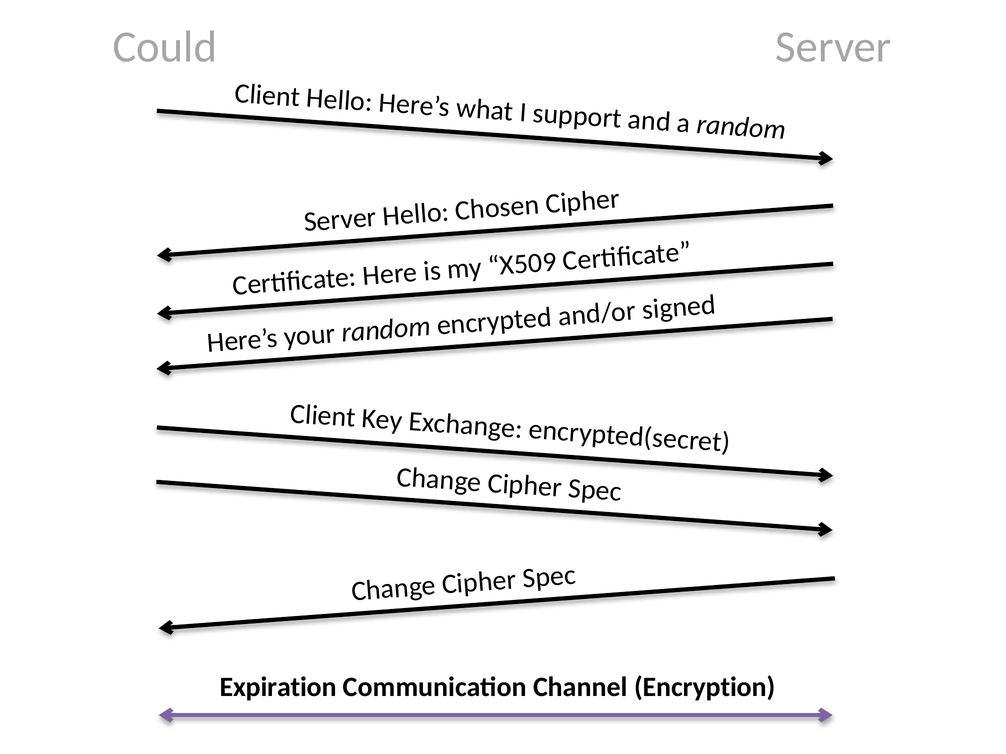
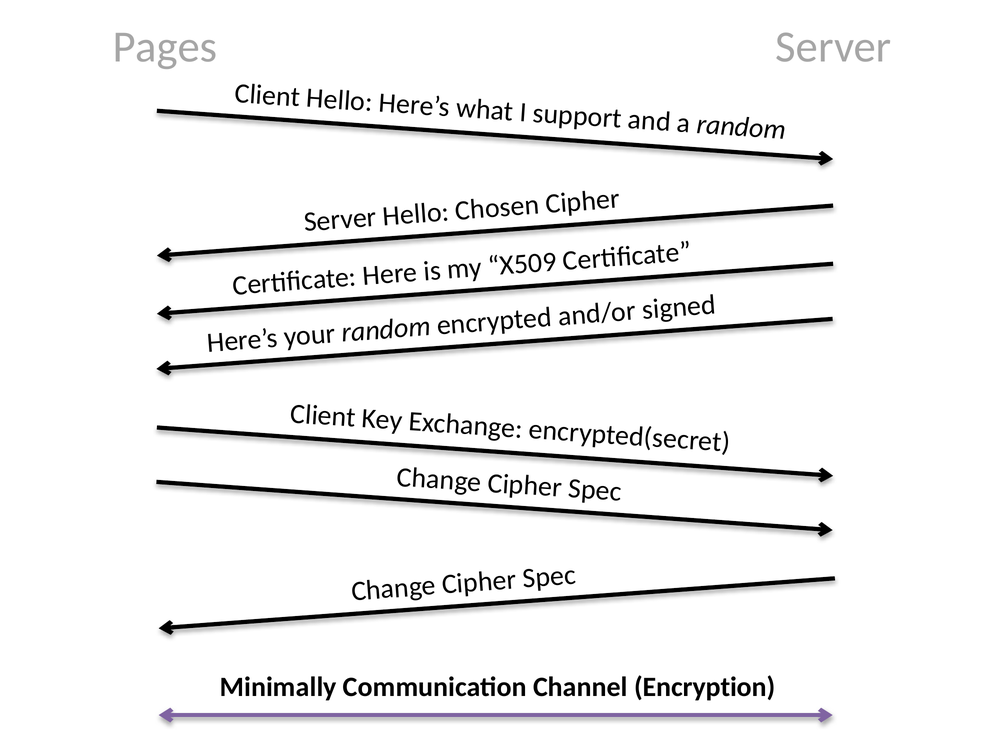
Could: Could -> Pages (165, 47)
Expiration: Expiration -> Minimally (278, 687)
